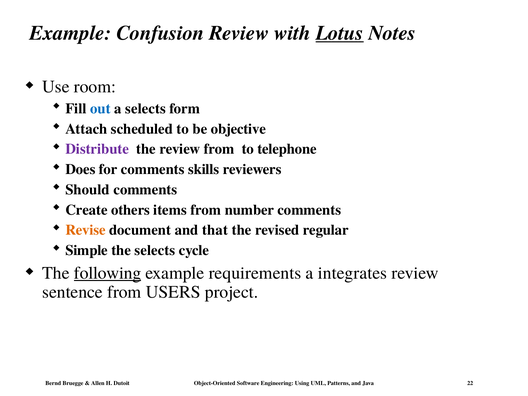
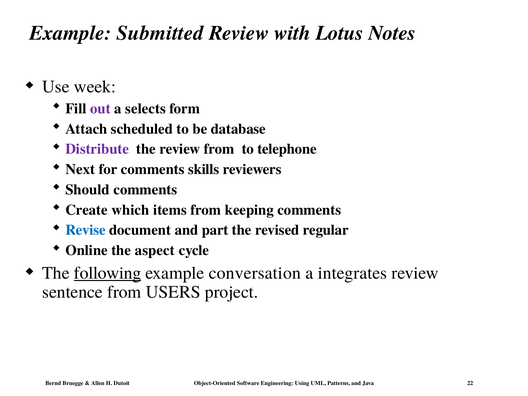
Confusion: Confusion -> Submitted (160, 33)
Lotus underline: present -> none (340, 33)
room: room -> week (95, 87)
out colour: blue -> purple (100, 109)
objective: objective -> database (238, 129)
Does: Does -> Next (80, 169)
others: others -> which (130, 210)
number: number -> keeping (249, 210)
Revise colour: orange -> blue (85, 230)
that: that -> part (215, 230)
Simple: Simple -> Online (87, 250)
the selects: selects -> aspect (155, 250)
requirements: requirements -> conversation (255, 273)
